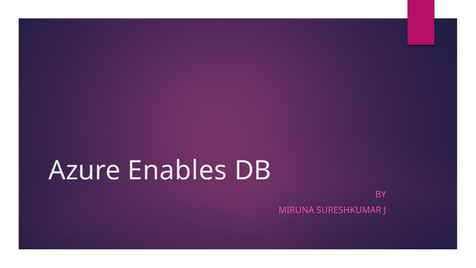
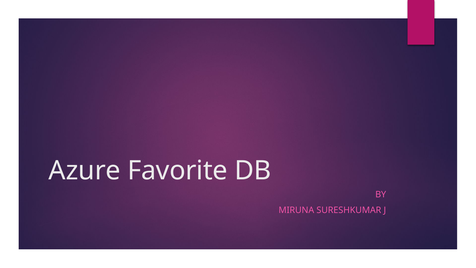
Enables: Enables -> Favorite (178, 171)
